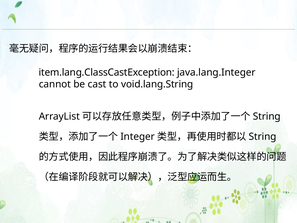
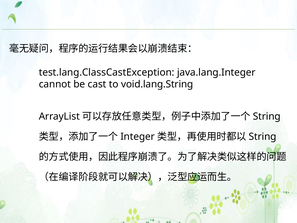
item.lang.ClassCastException: item.lang.ClassCastException -> test.lang.ClassCastException (107, 72)
